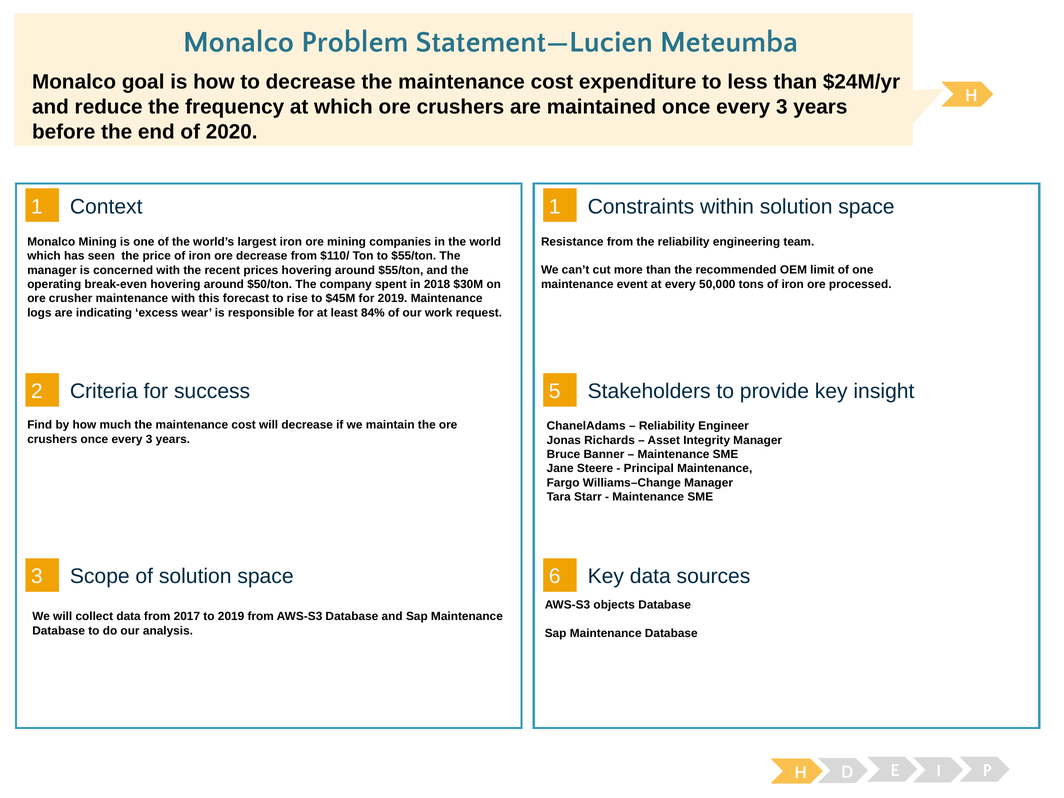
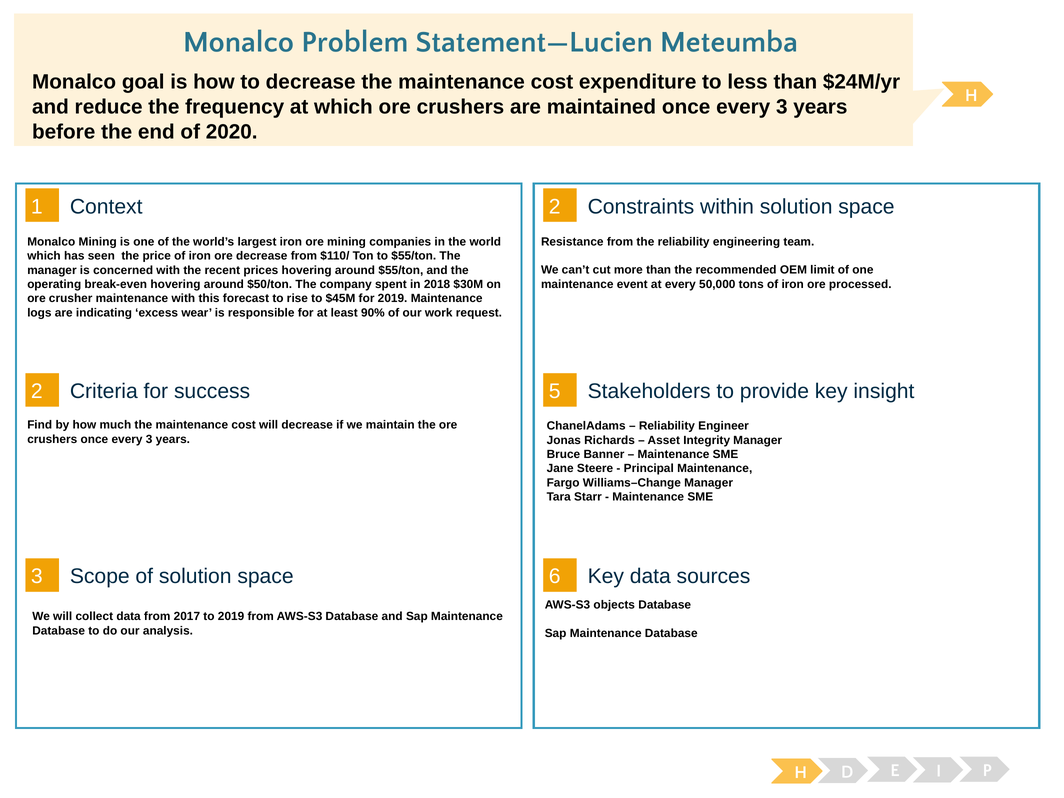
1 1: 1 -> 2 (555, 207)
84%: 84% -> 90% (373, 313)
